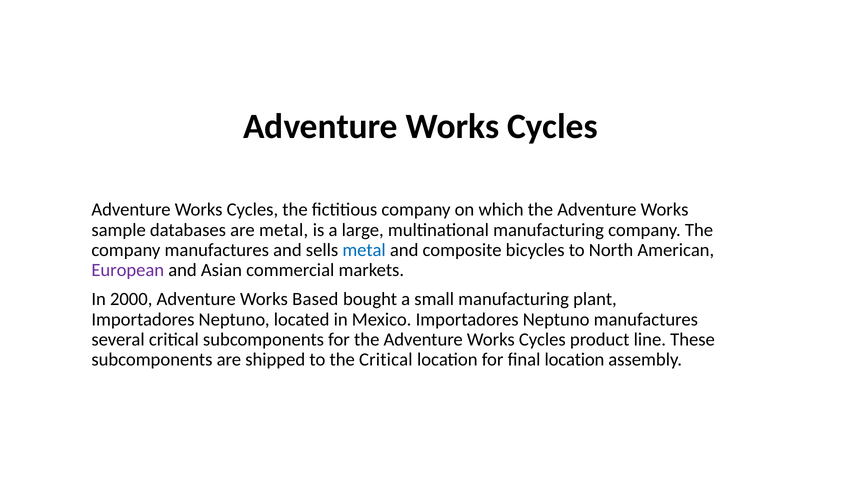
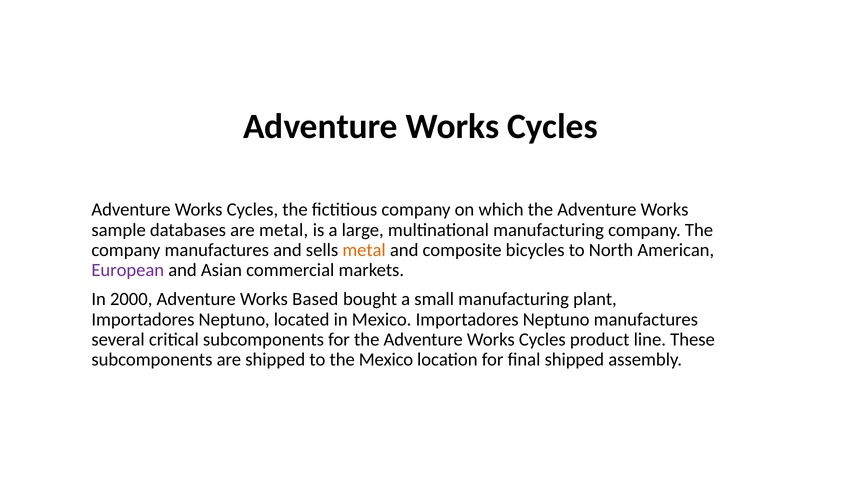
metal colour: blue -> orange (364, 250)
the Critical: Critical -> Mexico (386, 359)
final location: location -> shipped (574, 359)
